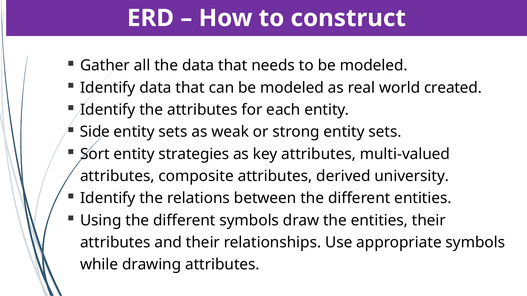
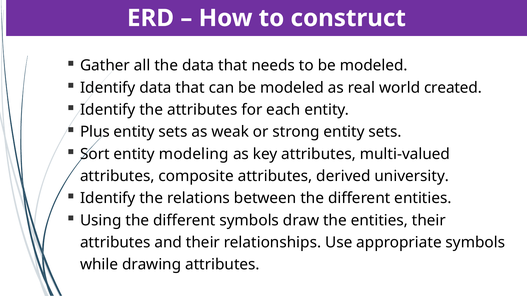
Side: Side -> Plus (95, 132)
strategies: strategies -> modeling (194, 154)
